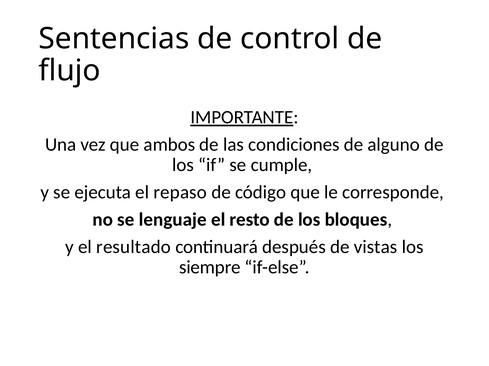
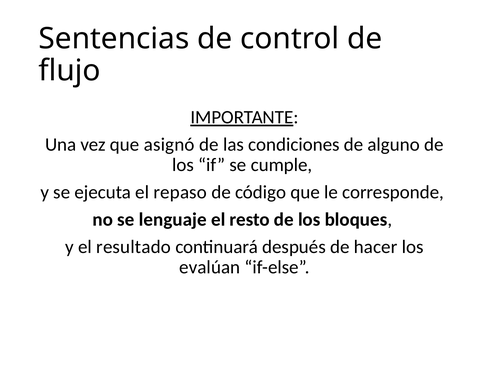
ambos: ambos -> asignó (169, 145)
vistas: vistas -> hacer (376, 247)
siempre: siempre -> evalúan (210, 268)
